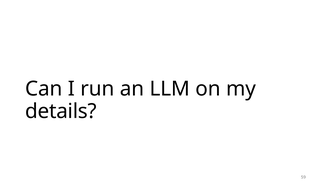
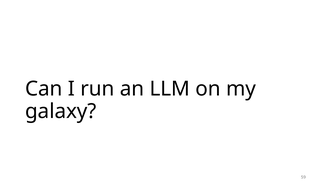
details: details -> galaxy (61, 111)
